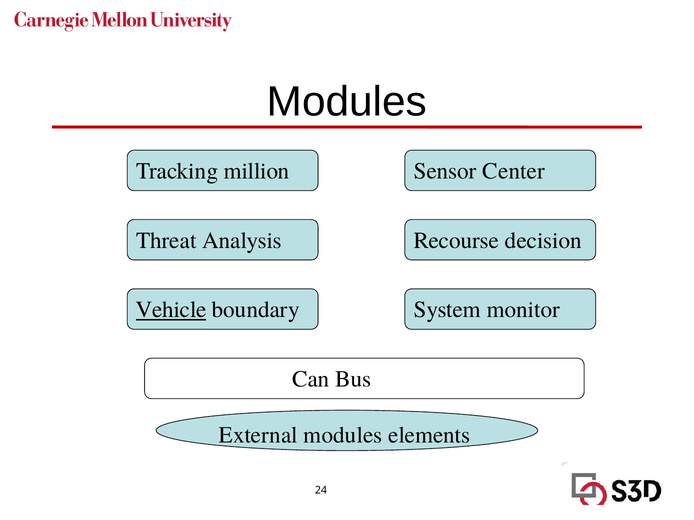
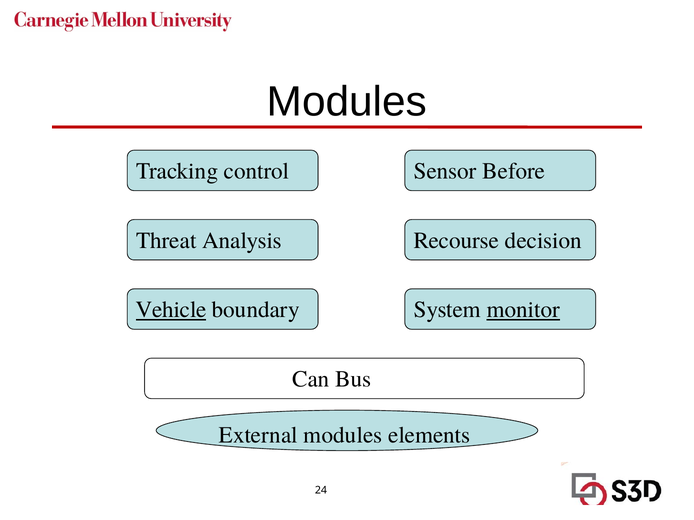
million: million -> control (257, 171)
Center: Center -> Before (514, 171)
monitor underline: none -> present (523, 310)
